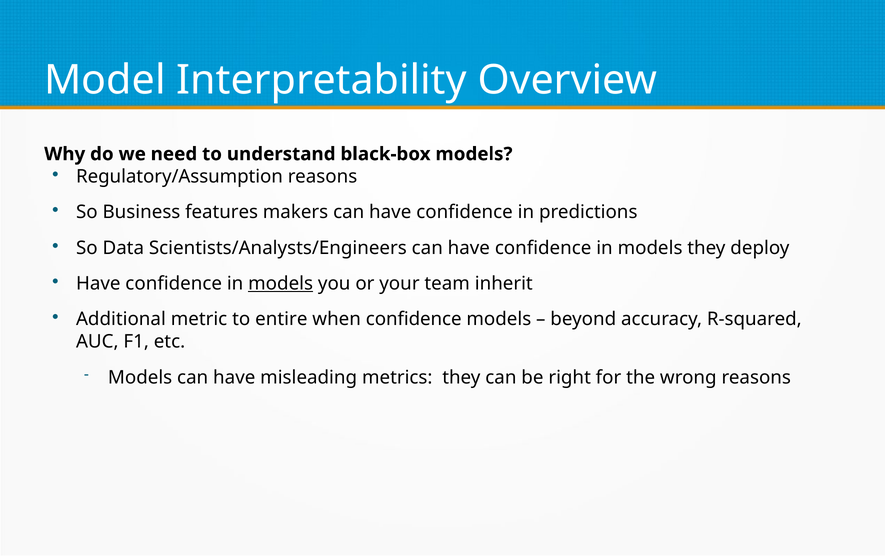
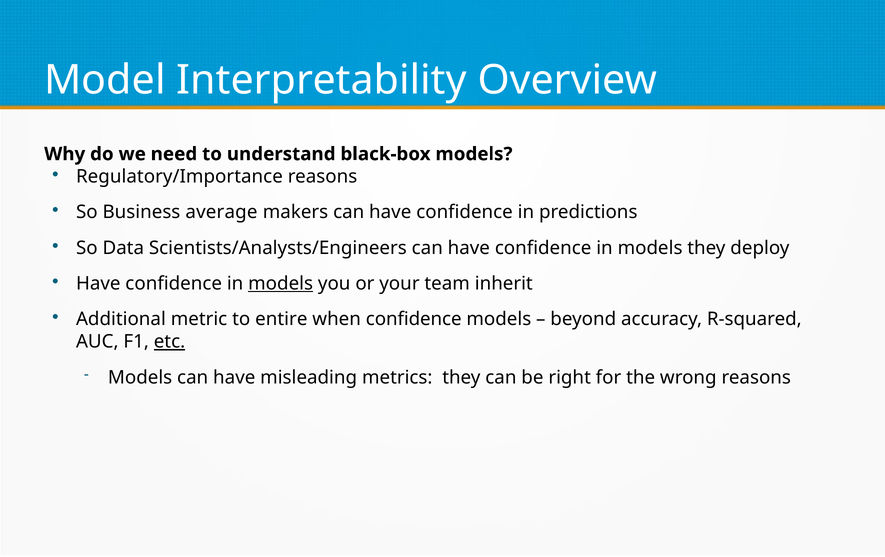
Regulatory/Assumption: Regulatory/Assumption -> Regulatory/Importance (179, 177)
features: features -> average (221, 212)
etc underline: none -> present (169, 342)
